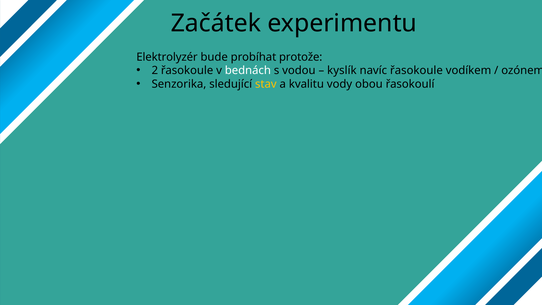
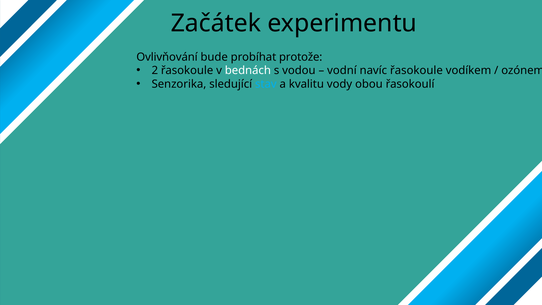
Elektrolyzér: Elektrolyzér -> Ovlivňování (167, 57)
kyslík: kyslík -> vodní (342, 71)
stav colour: yellow -> light blue (266, 84)
